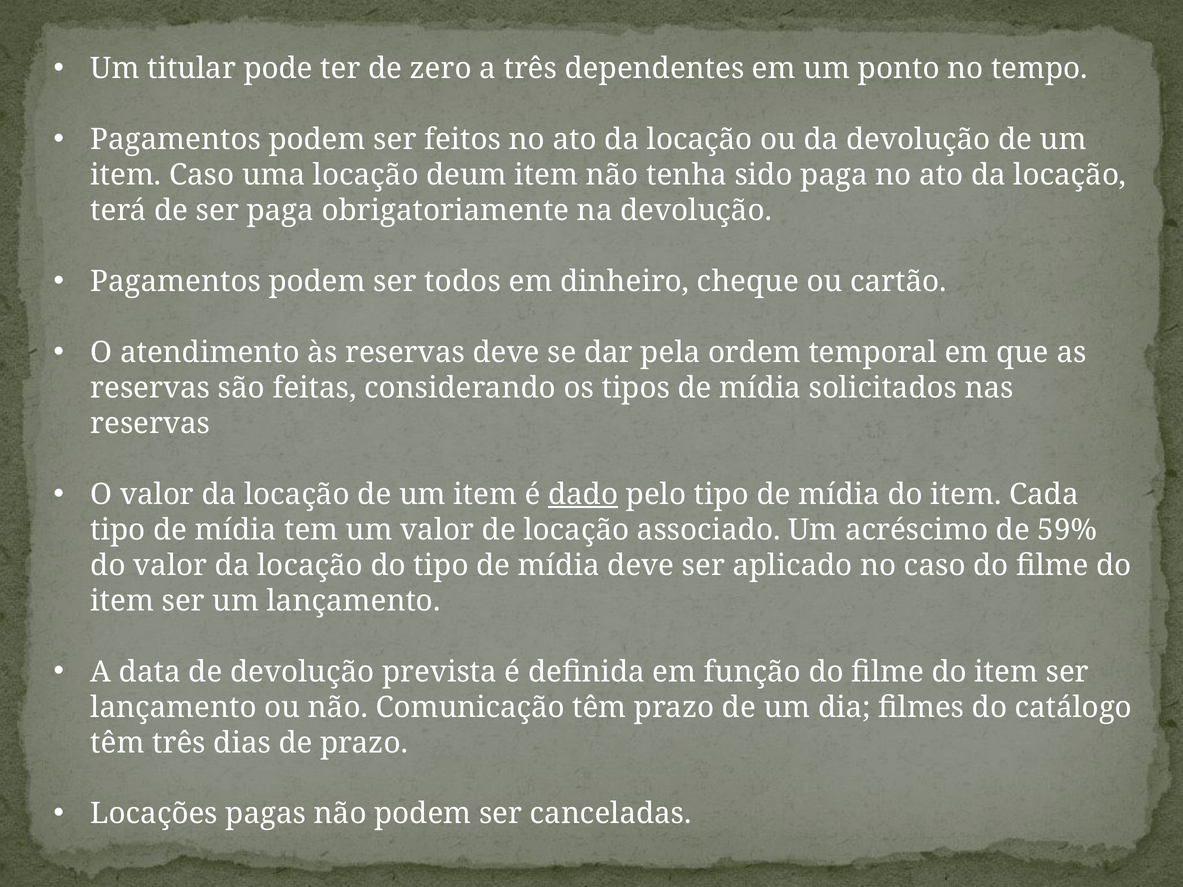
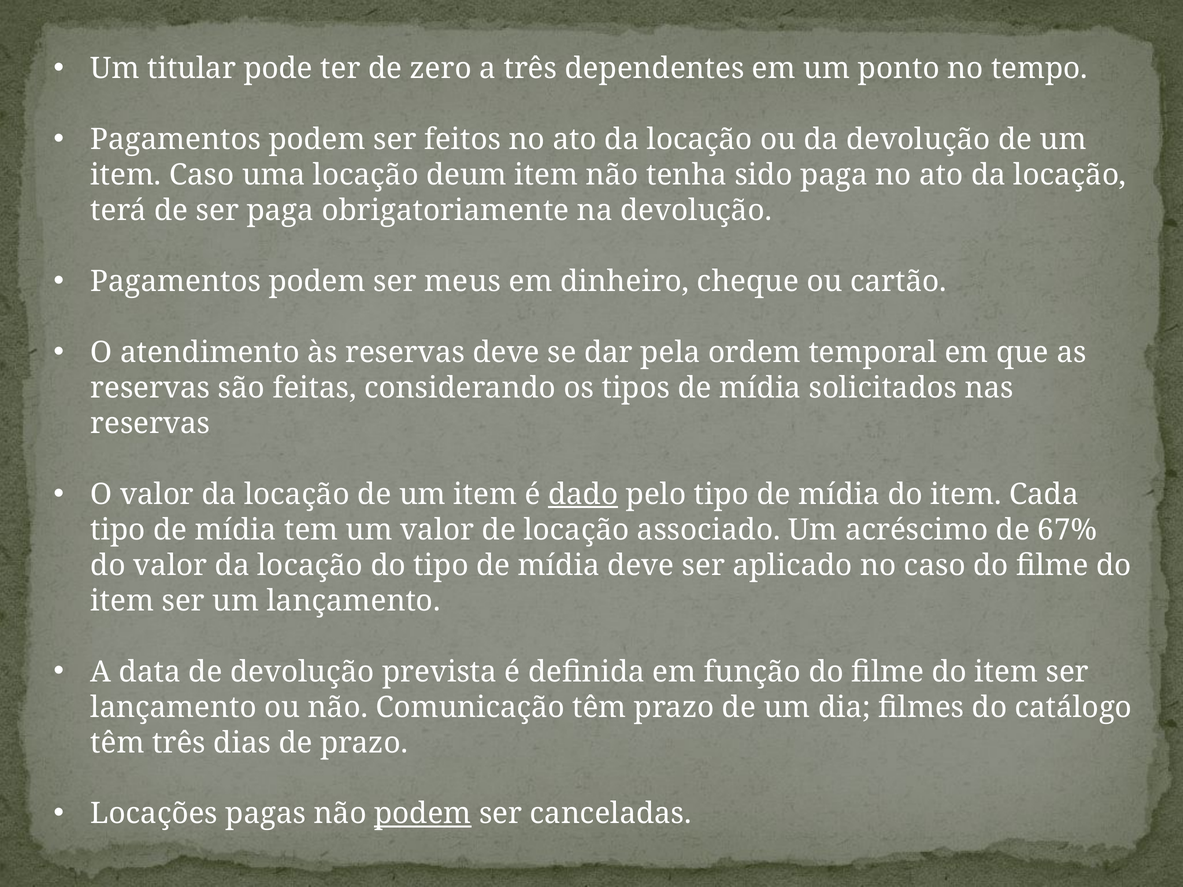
todos: todos -> meus (463, 282)
59%: 59% -> 67% (1067, 530)
podem underline: none -> present (423, 814)
